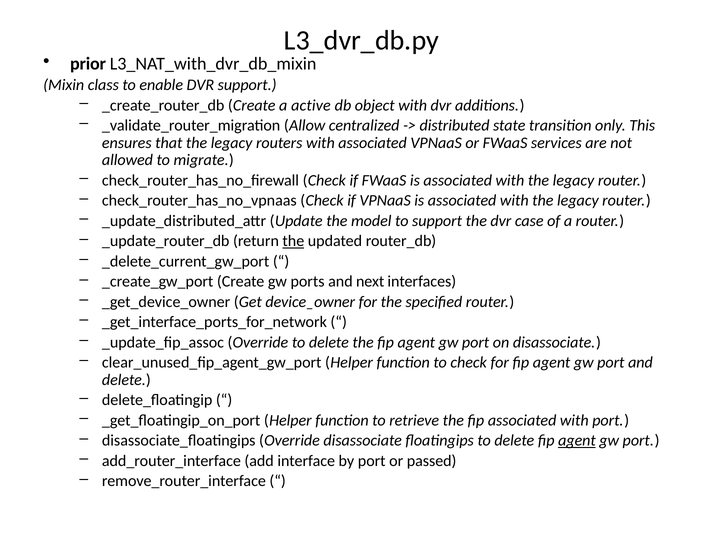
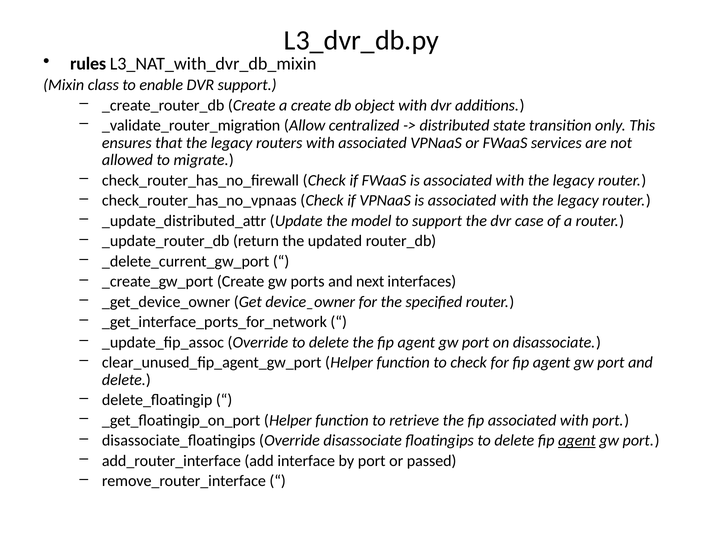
prior: prior -> rules (88, 64)
a active: active -> create (311, 105)
the underline: present -> none (293, 241)
